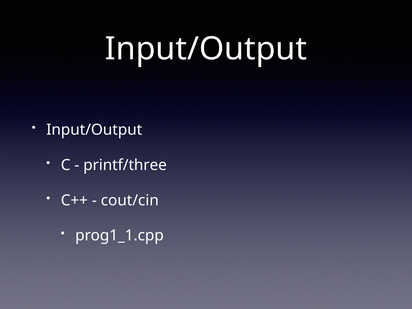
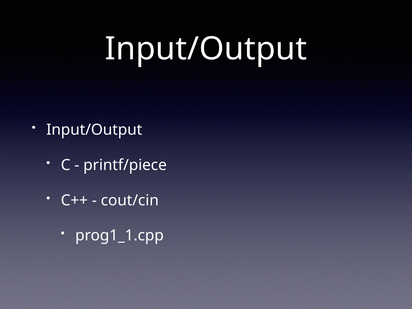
printf/three: printf/three -> printf/piece (125, 165)
